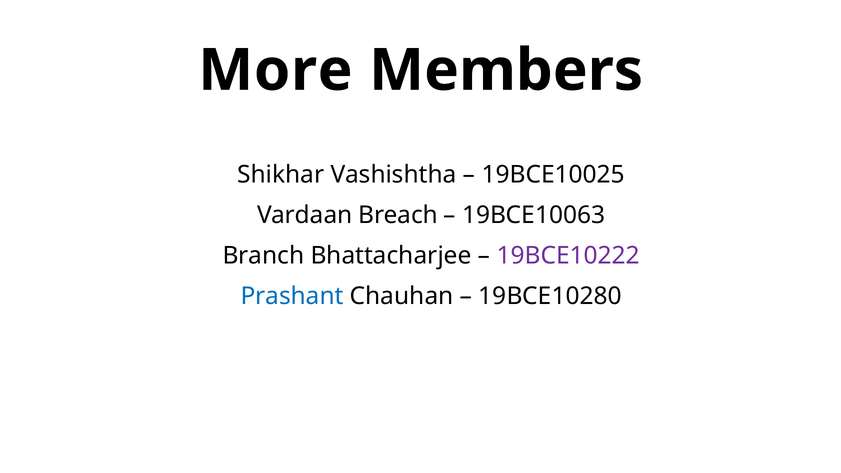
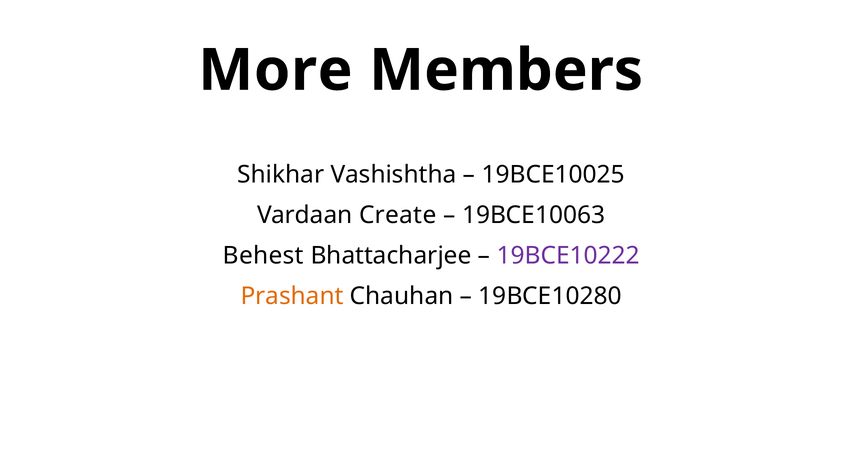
Breach: Breach -> Create (398, 215)
Branch: Branch -> Behest (263, 256)
Prashant colour: blue -> orange (292, 296)
